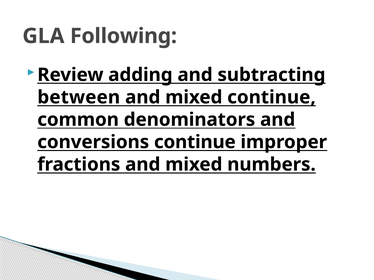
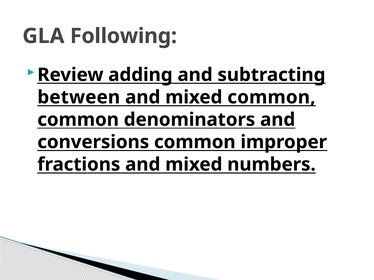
mixed continue: continue -> common (271, 97)
conversions continue: continue -> common (195, 142)
